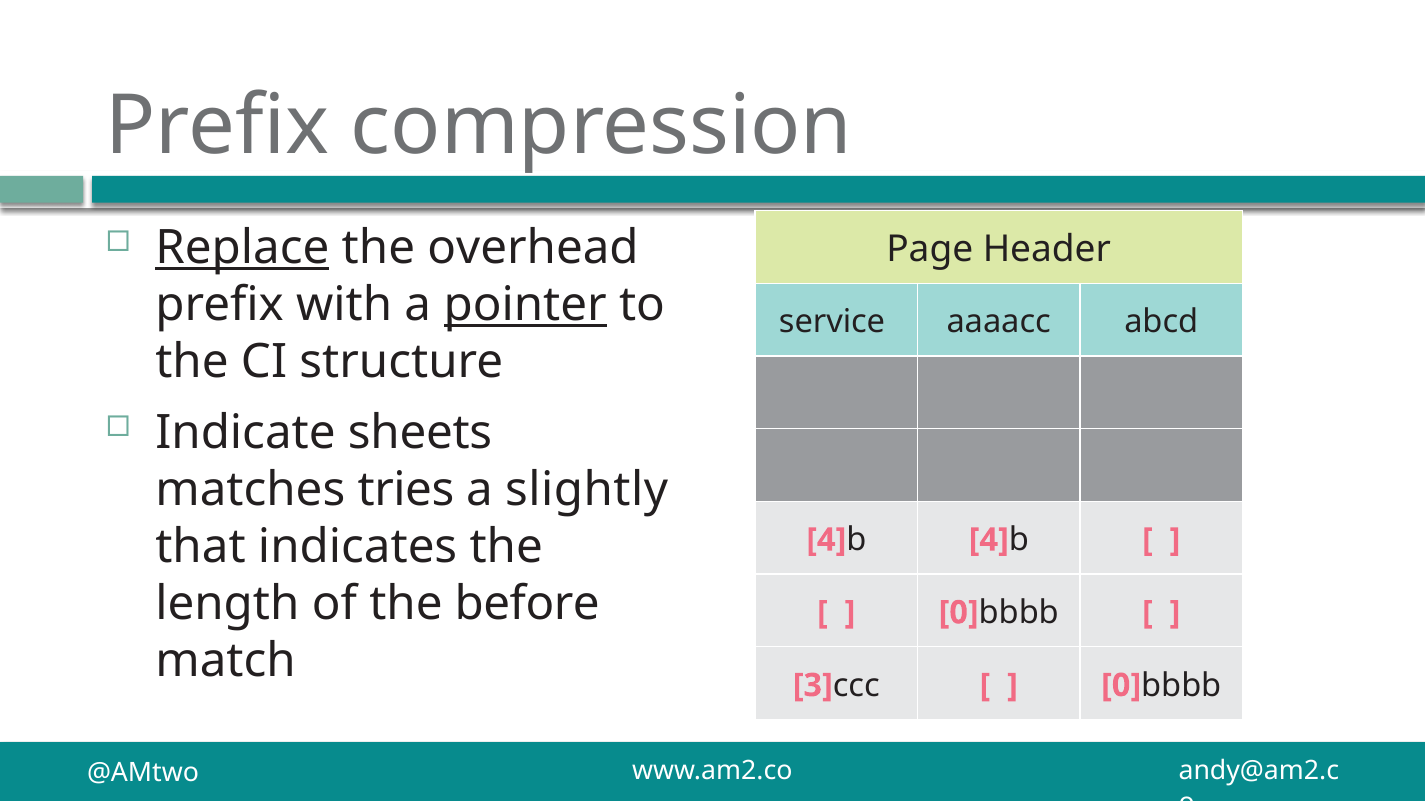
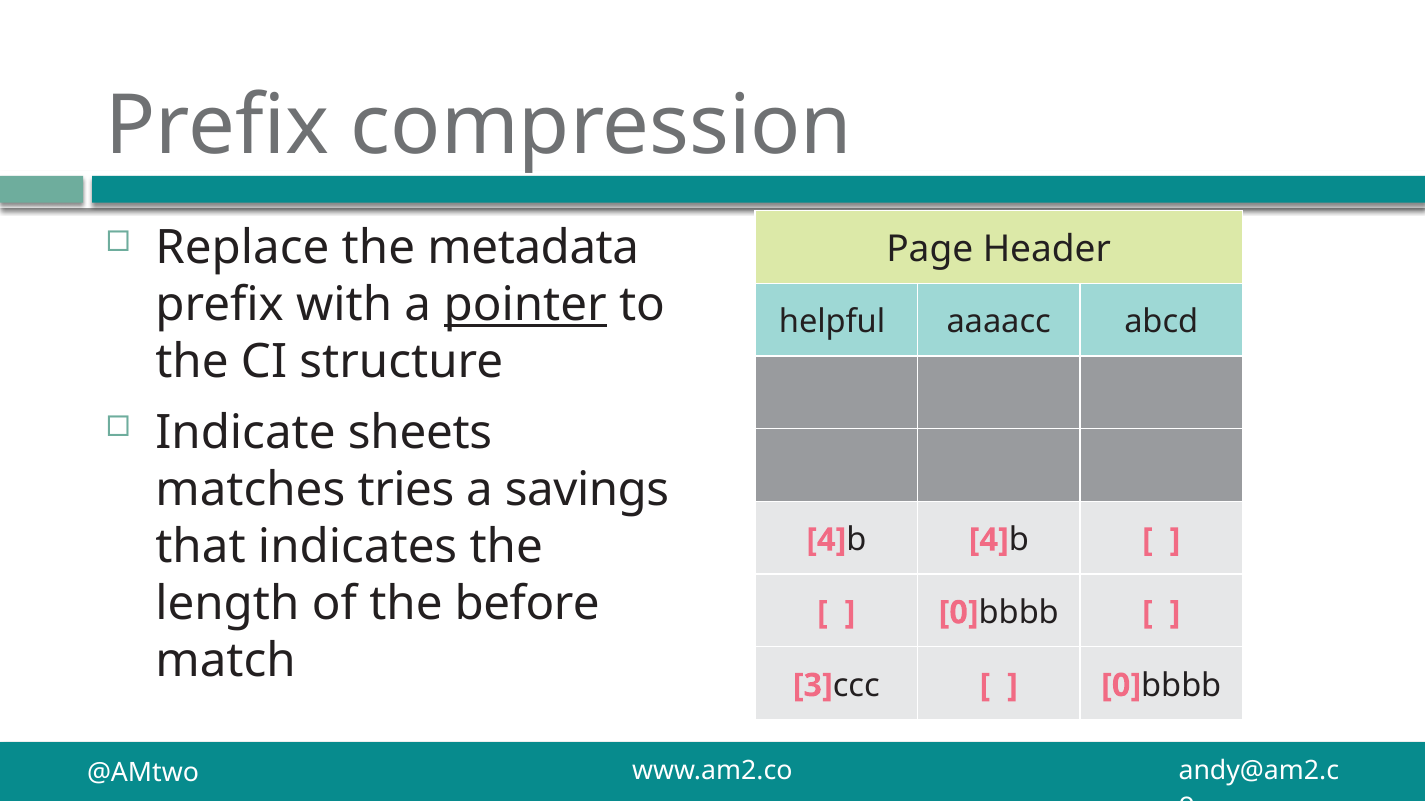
Replace underline: present -> none (242, 248)
overhead: overhead -> metadata (533, 248)
service: service -> helpful (832, 322)
slightly: slightly -> savings (587, 490)
